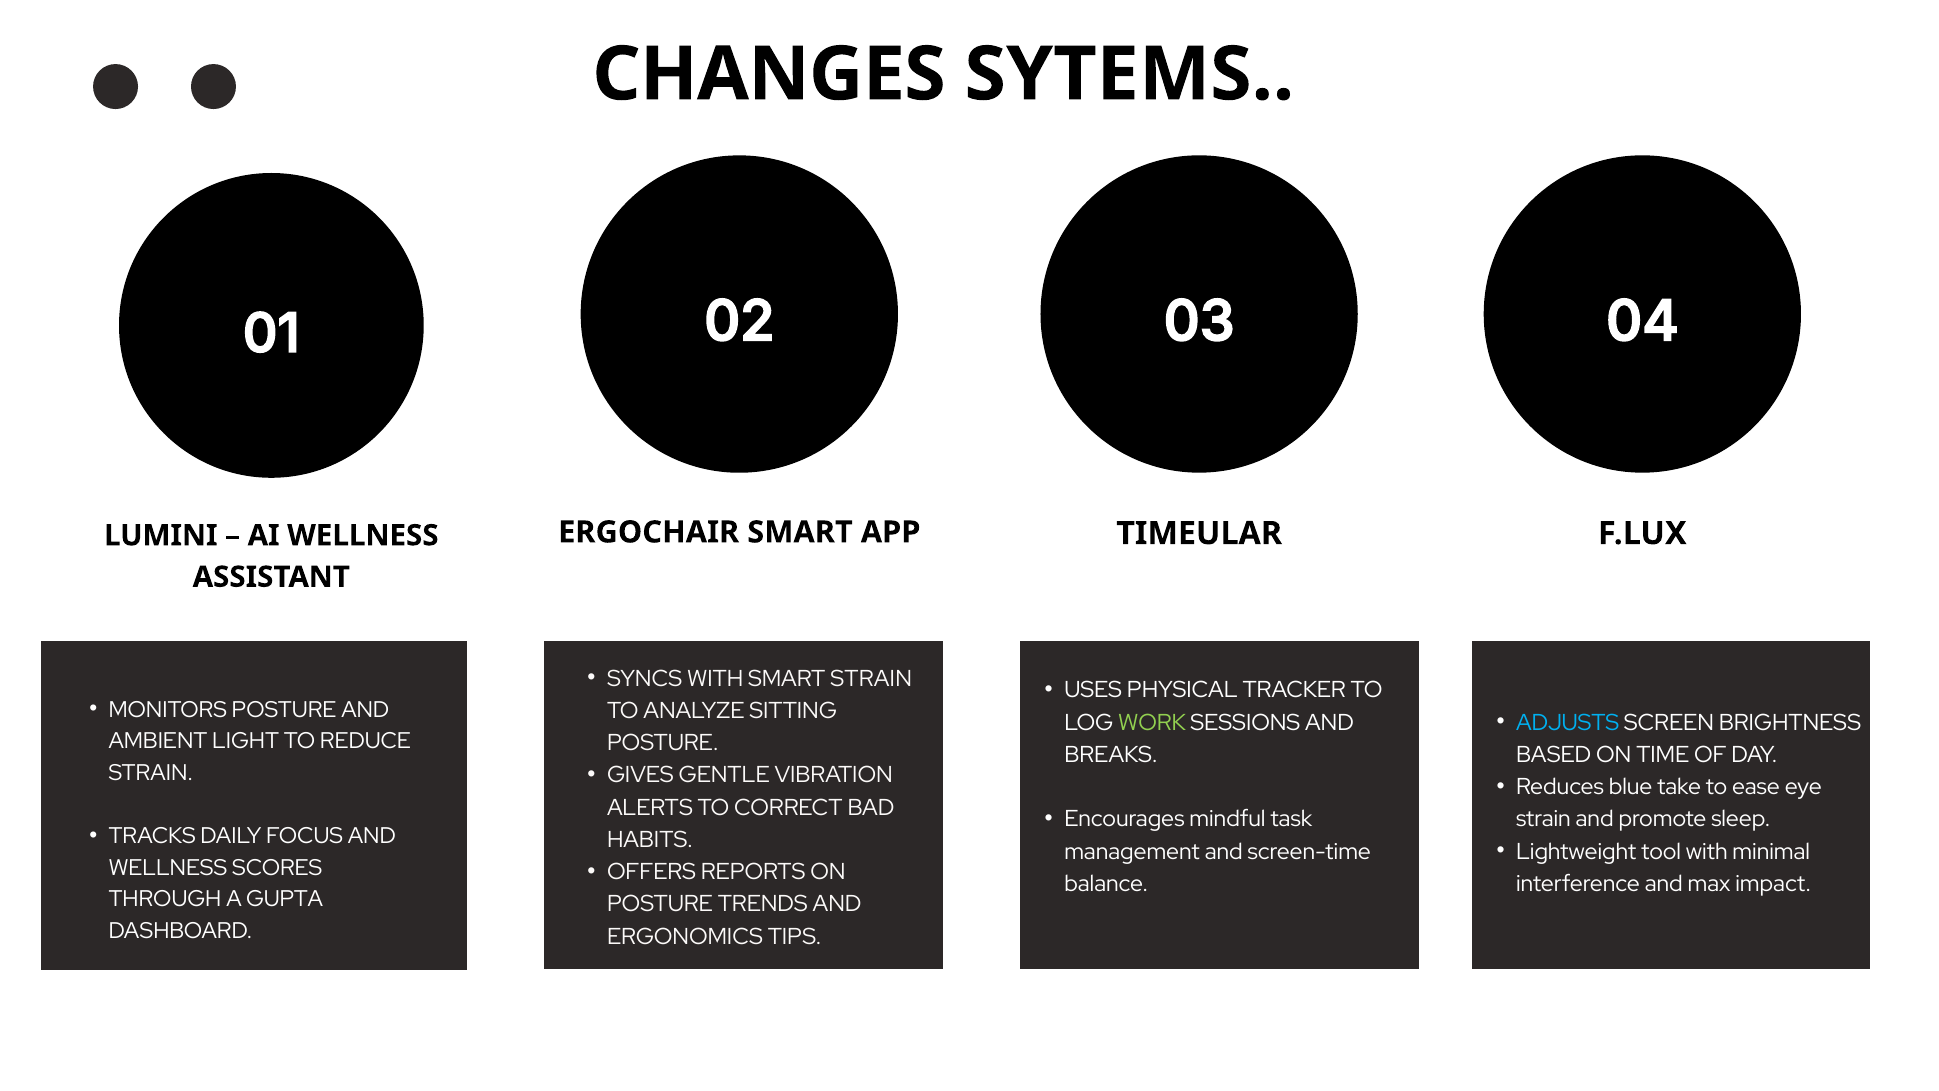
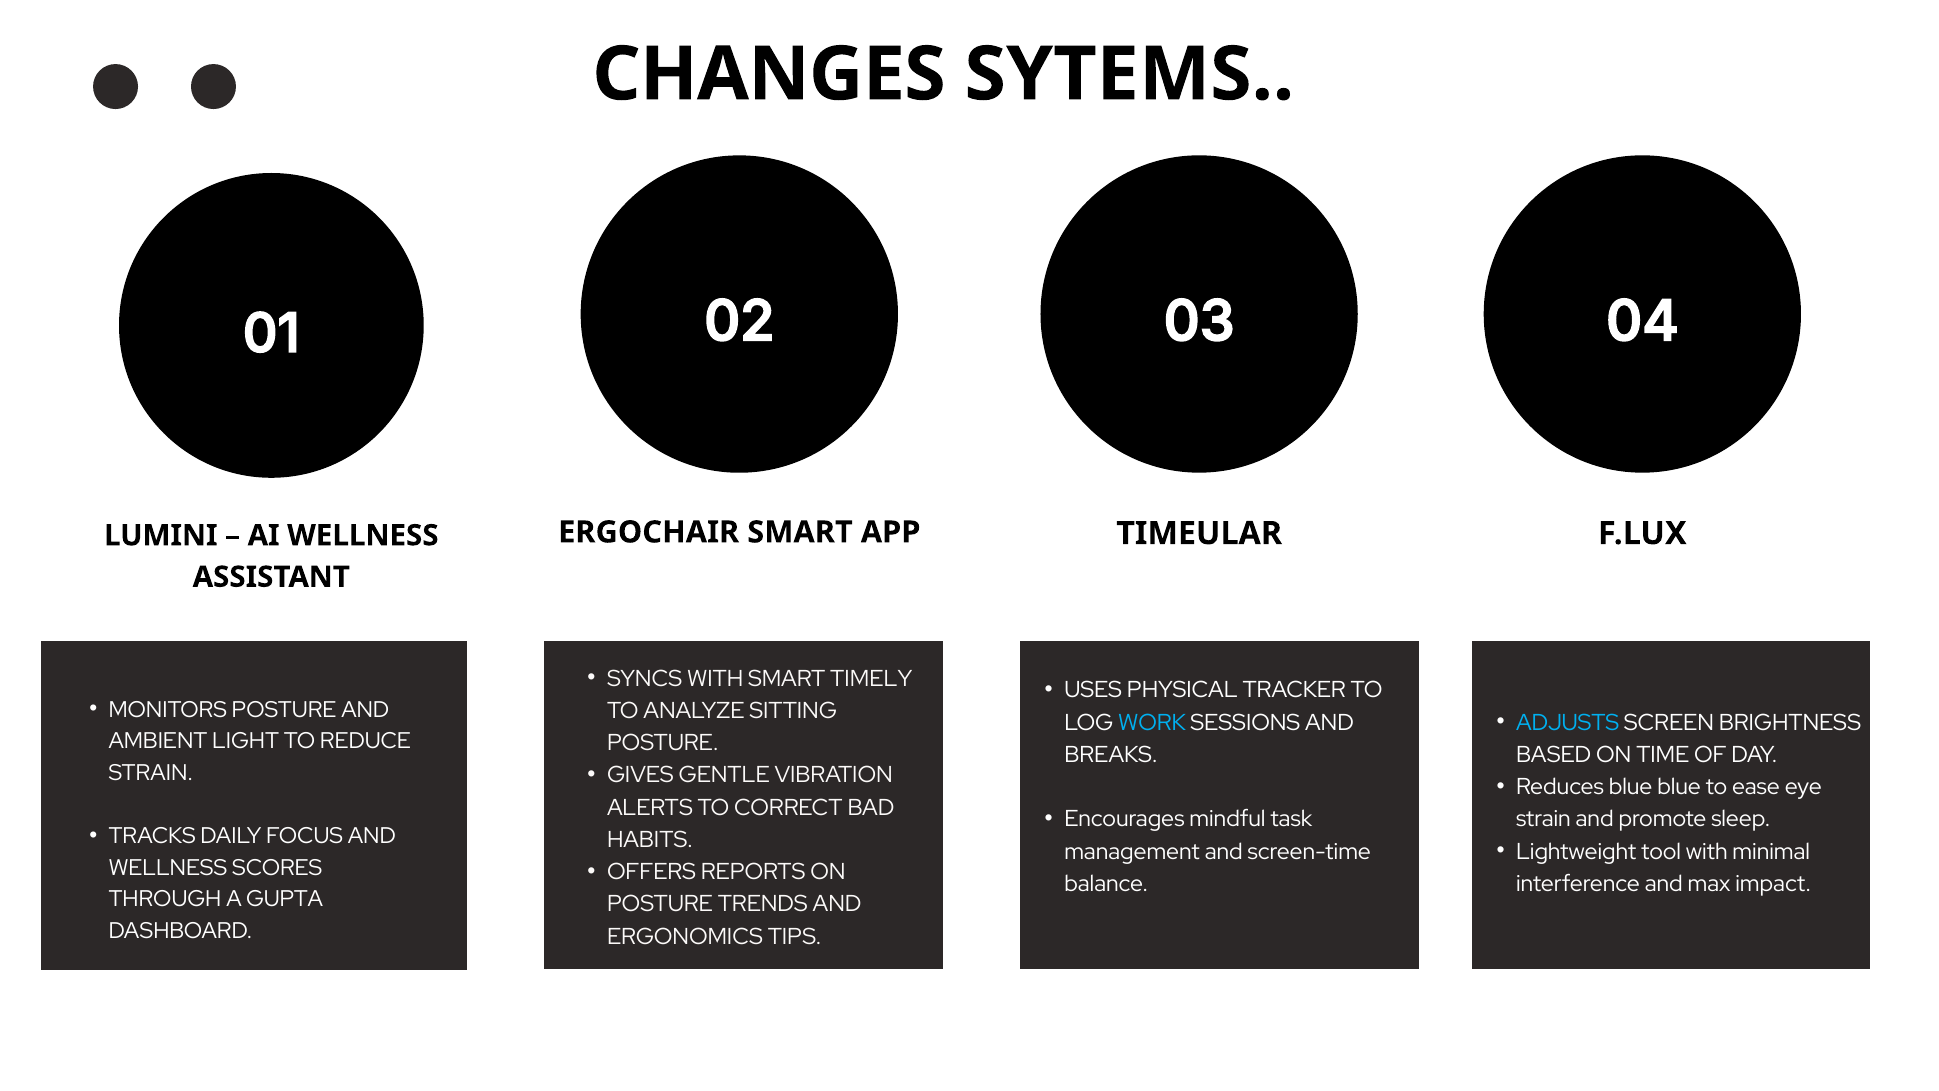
SMART STRAIN: STRAIN -> TIMELY (871, 678)
WORK colour: light green -> light blue (1152, 722)
blue take: take -> blue (1679, 787)
